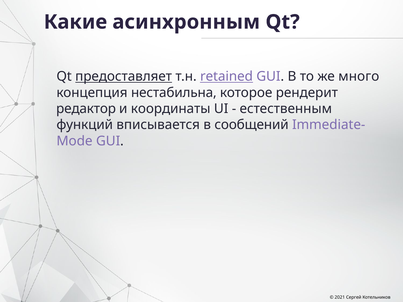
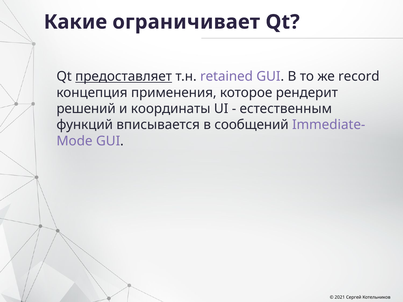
асинхронным: асинхронным -> ограничивает (186, 22)
retained underline: present -> none (227, 77)
много: много -> record (359, 77)
нестабильна: нестабильна -> применения (174, 93)
редактор: редактор -> решений (86, 109)
